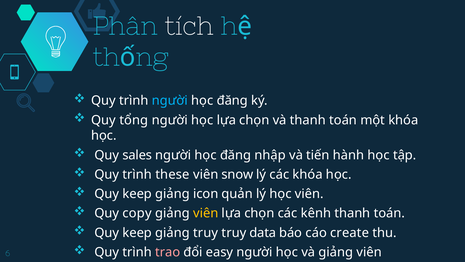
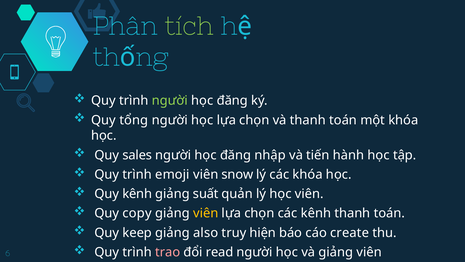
tích colour: white -> light green (189, 26)
người colour: light blue -> light green (170, 101)
these: these -> emoji (172, 174)
keep: keep -> kênh (137, 194)
icon: icon -> suất (206, 194)
giảng truy: truy -> also (206, 232)
data: data -> hiện (263, 232)
easy: easy -> read (220, 252)
